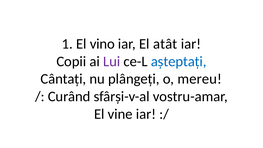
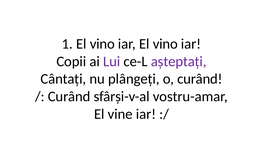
iar El atât: atât -> vino (165, 44)
așteptați colour: blue -> purple (179, 61)
o mereu: mereu -> curând (200, 79)
